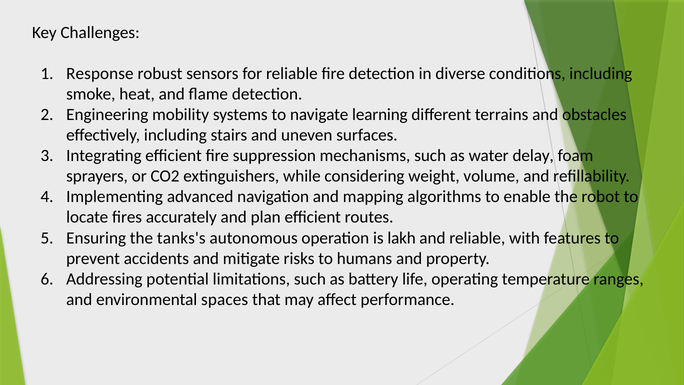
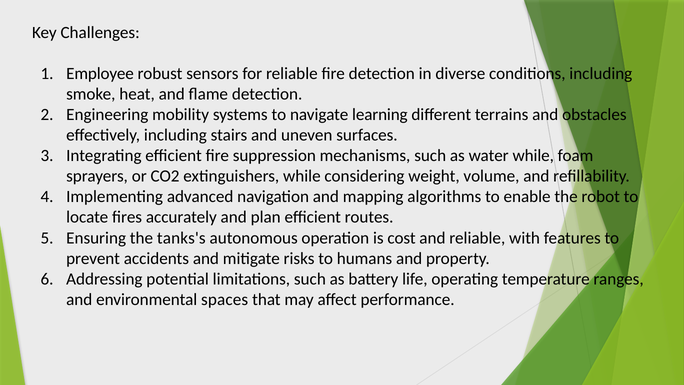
Response: Response -> Employee (100, 74)
water delay: delay -> while (533, 156)
lakh: lakh -> cost (402, 238)
